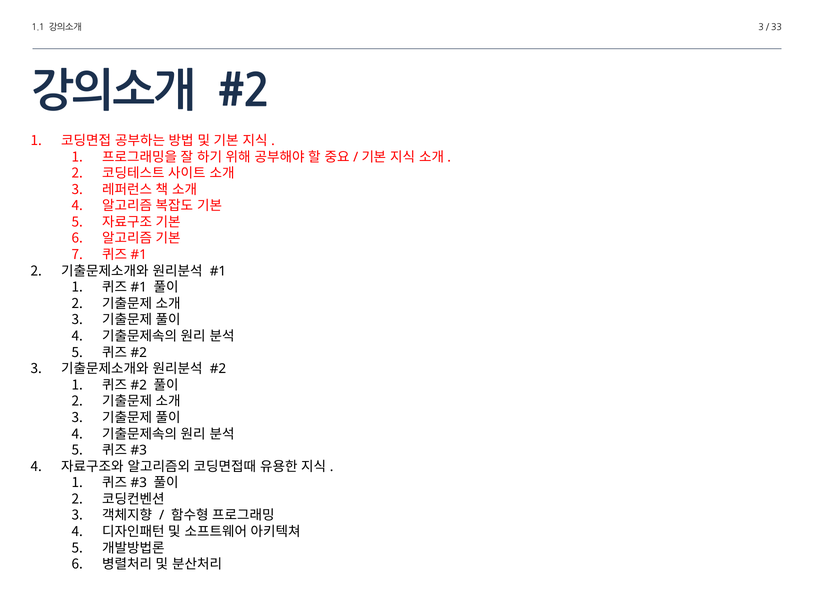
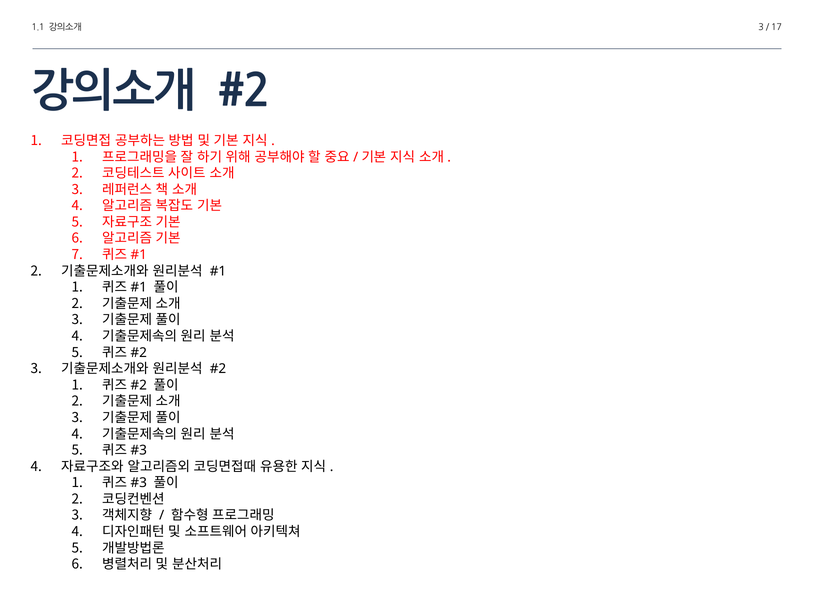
33: 33 -> 17 (777, 27)
